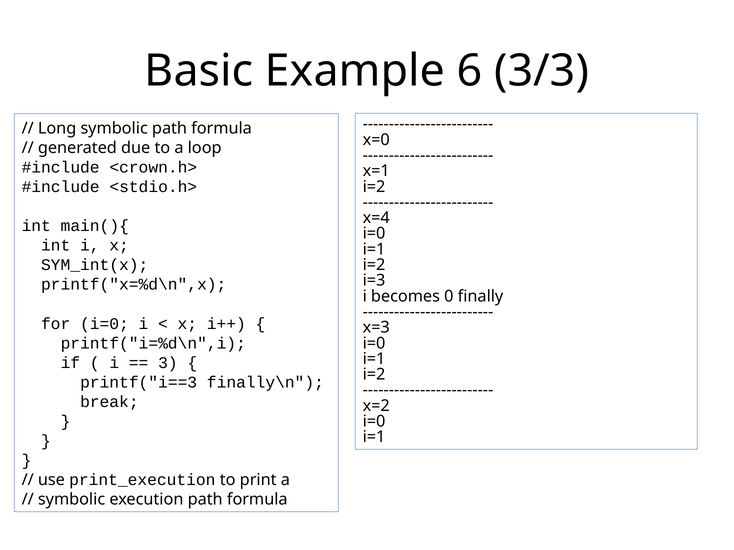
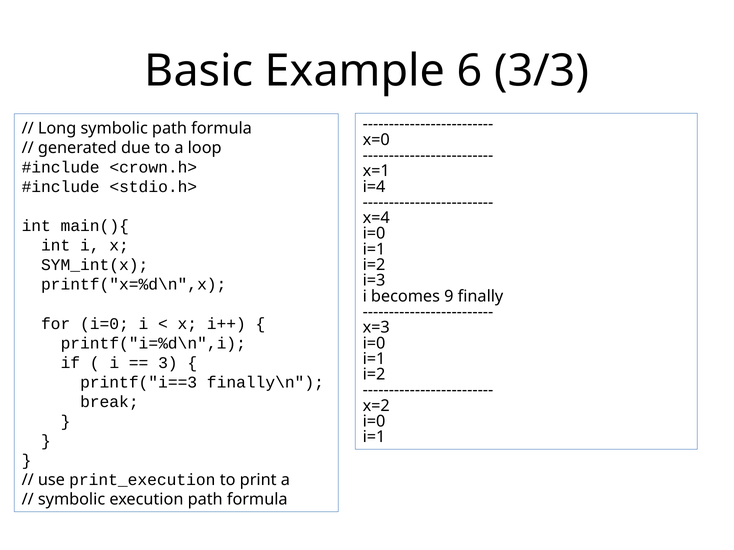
i=2: i=2 -> i=4 (374, 187)
0: 0 -> 9 (449, 296)
